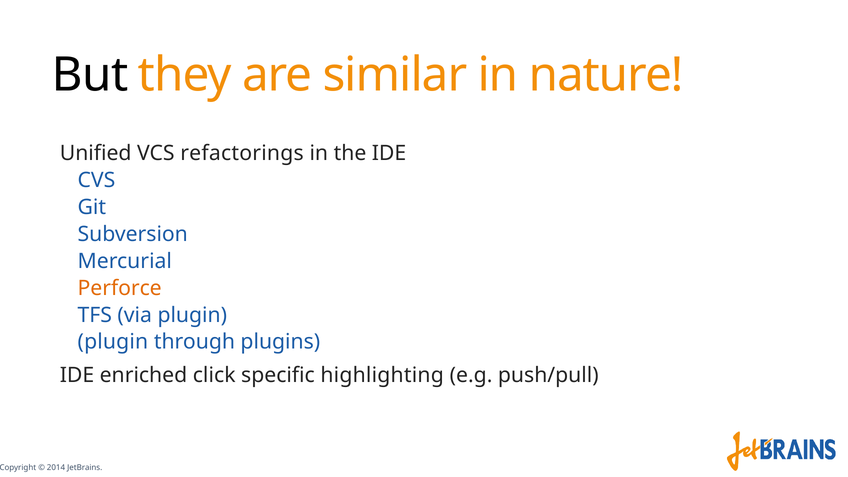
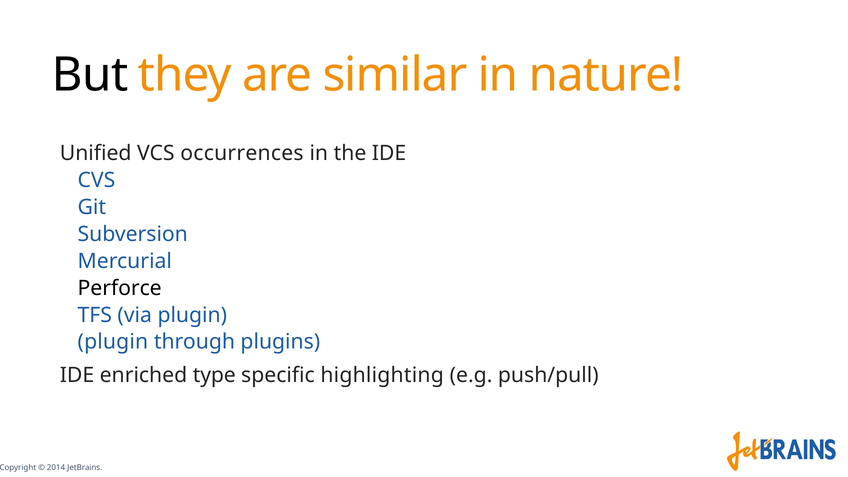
refactorings: refactorings -> occurrences (242, 153)
Perforce colour: orange -> black (120, 288)
click: click -> type (214, 375)
